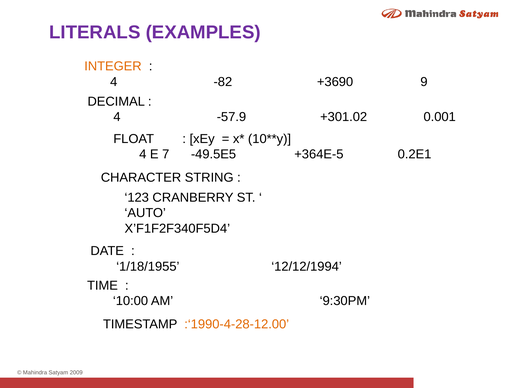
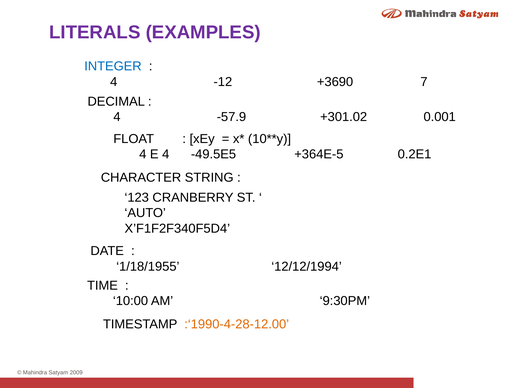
INTEGER colour: orange -> blue (113, 66)
-82: -82 -> -12 (223, 82)
9: 9 -> 7 (424, 82)
E 7: 7 -> 4 (166, 154)
